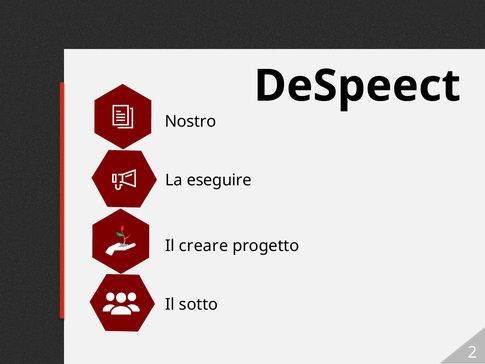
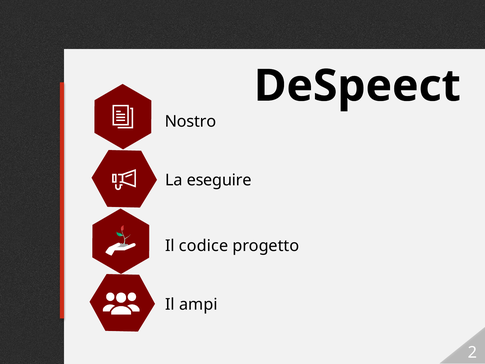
creare: creare -> codice (204, 246)
sotto: sotto -> ampi (198, 304)
